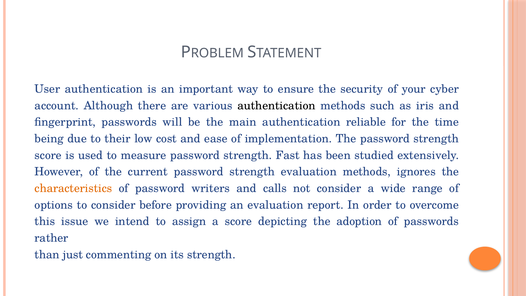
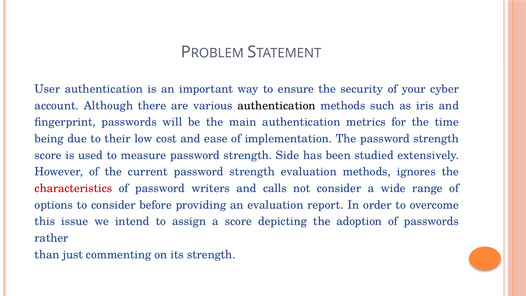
reliable: reliable -> metrics (366, 122)
Fast: Fast -> Side (288, 155)
characteristics colour: orange -> red (73, 188)
